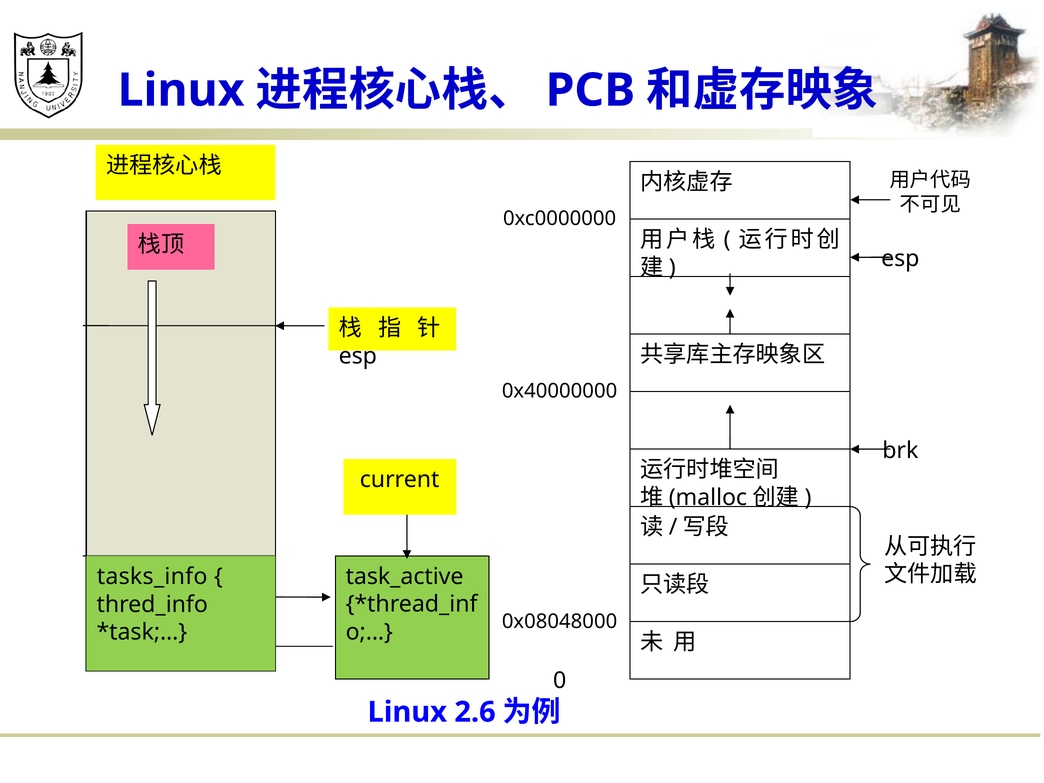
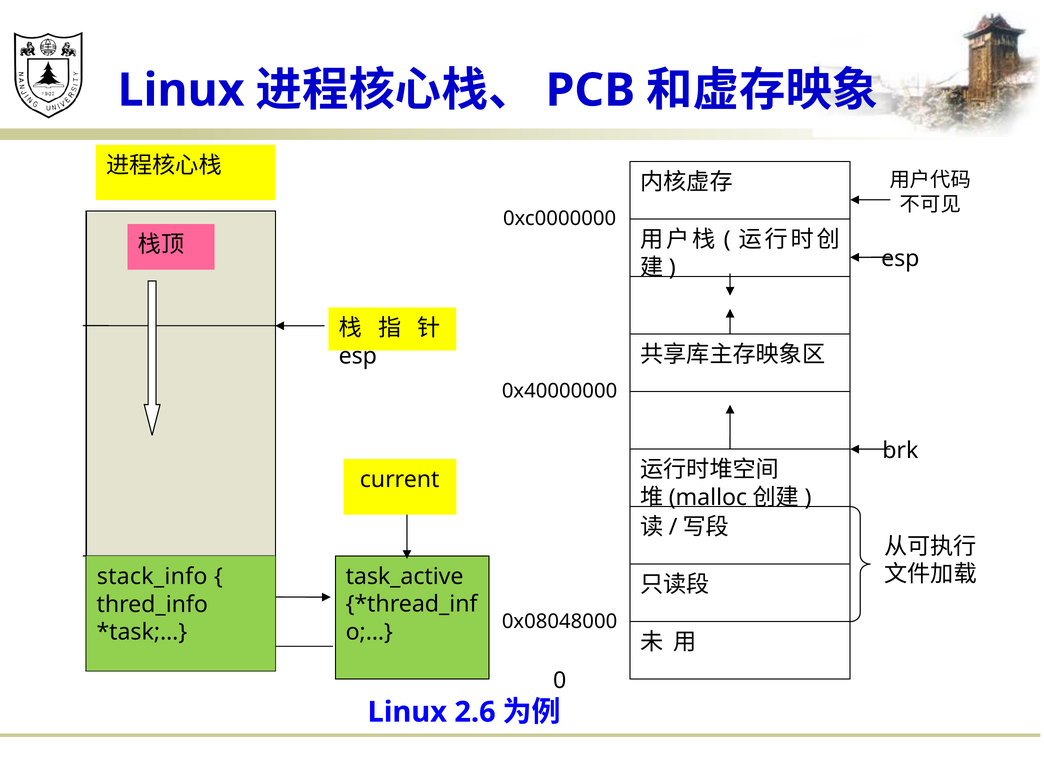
tasks_info: tasks_info -> stack_info (152, 577)
